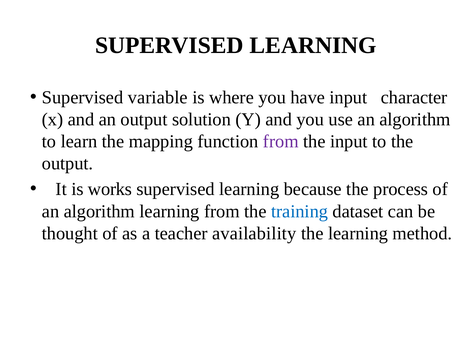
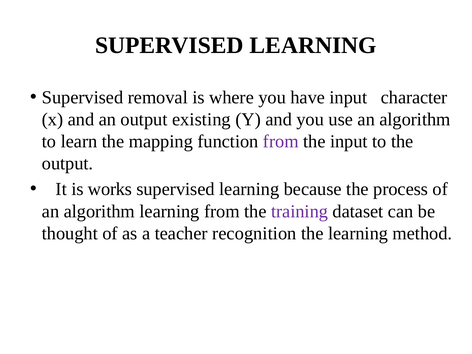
variable: variable -> removal (158, 97)
solution: solution -> existing (201, 119)
training colour: blue -> purple (300, 211)
availability: availability -> recognition (254, 233)
